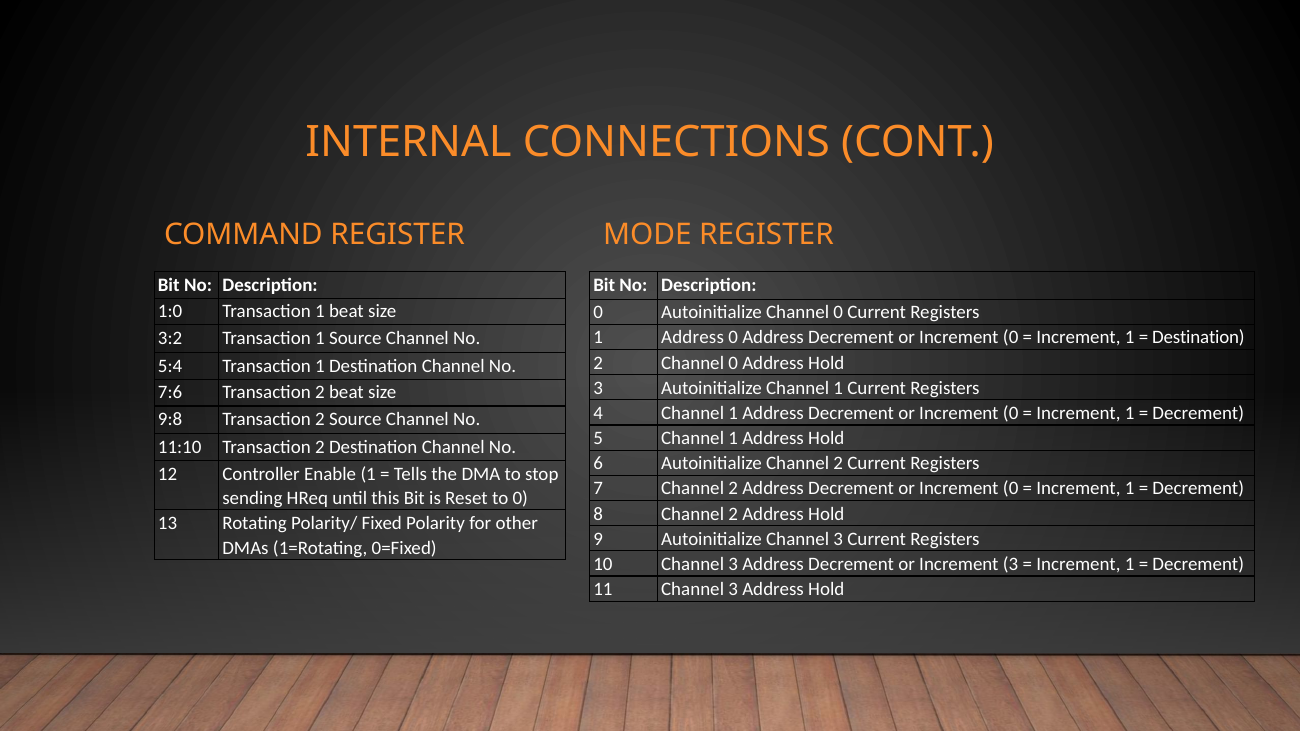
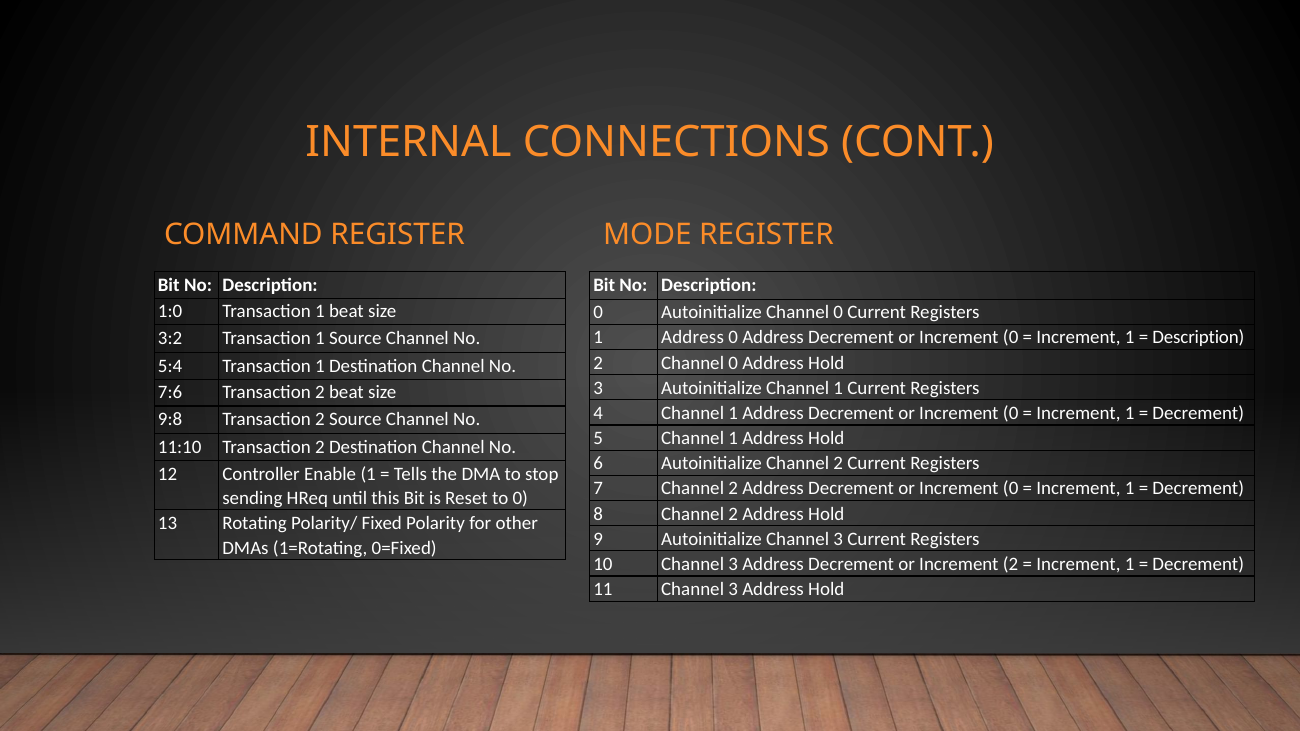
Destination: Destination -> Description (1198, 338)
Increment 3: 3 -> 2 (1011, 564)
